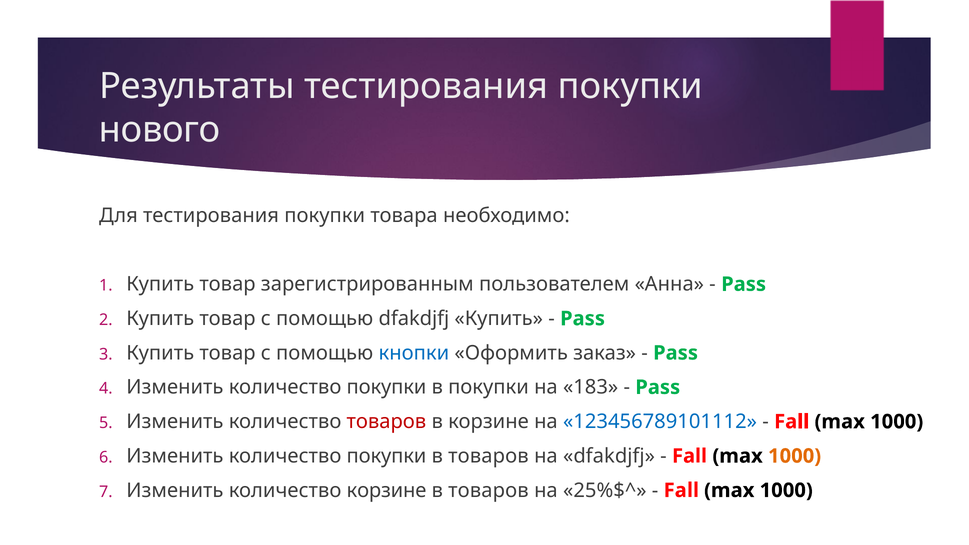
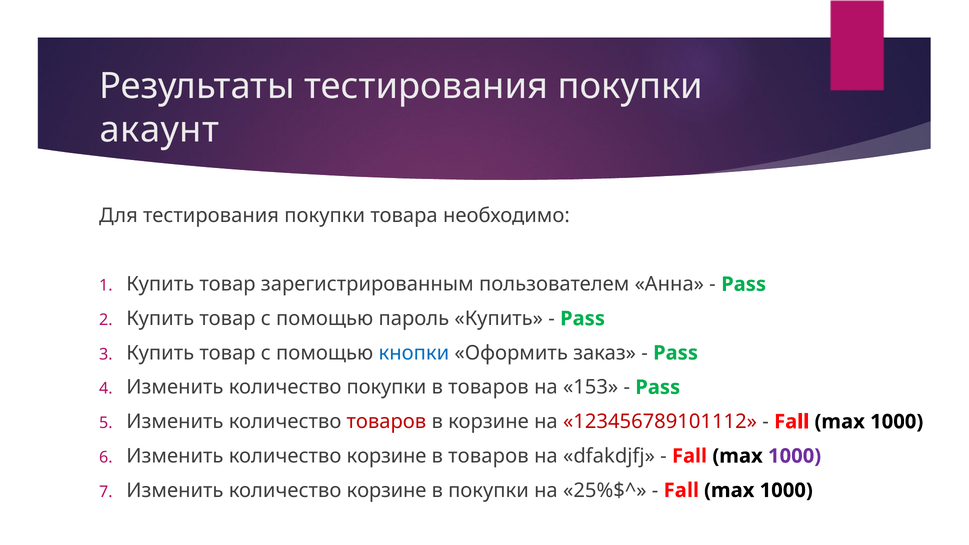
нового: нового -> акаунт (159, 130)
помощью dfakdjfj: dfakdjfj -> пароль (414, 319)
покупки: покупки -> товаров (488, 387)
183: 183 -> 153 (591, 387)
123456789101112 colour: blue -> red (660, 422)
покупки: покупки -> корзине (387, 456)
1000 colour: orange -> purple (795, 456)
товаров: товаров -> покупки (488, 490)
